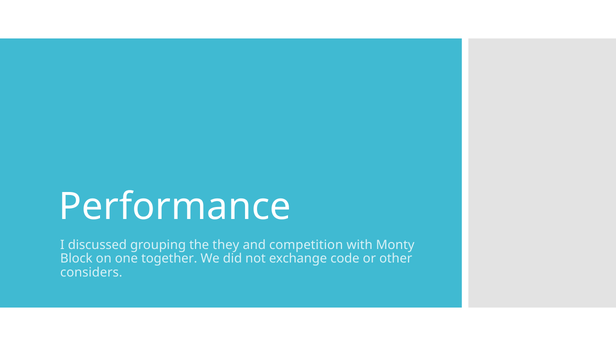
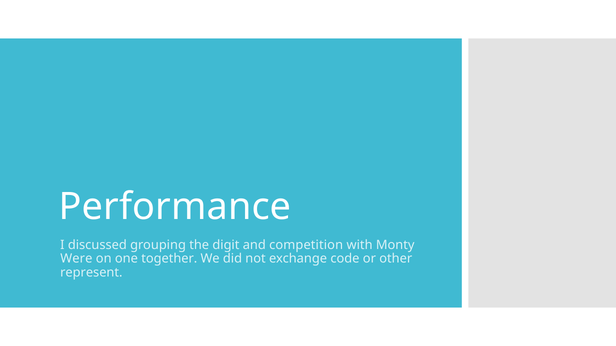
they: they -> digit (226, 245)
Block: Block -> Were (76, 259)
considers: considers -> represent (91, 273)
